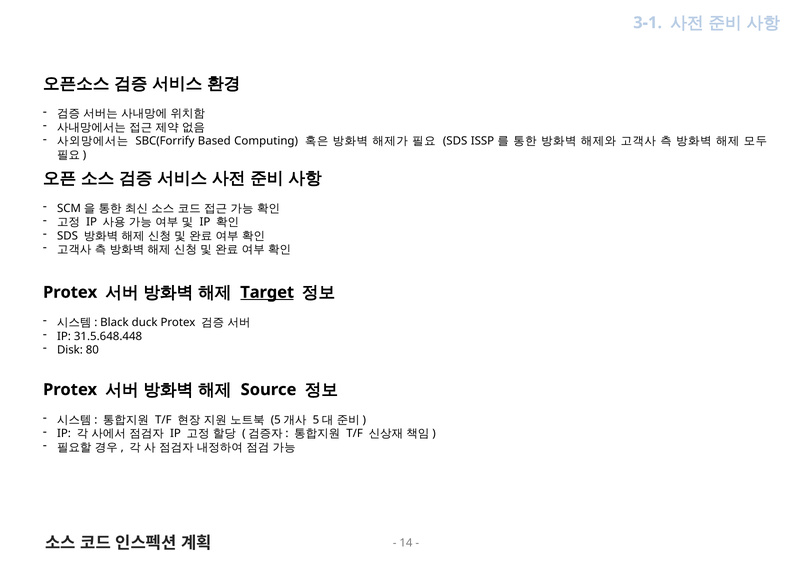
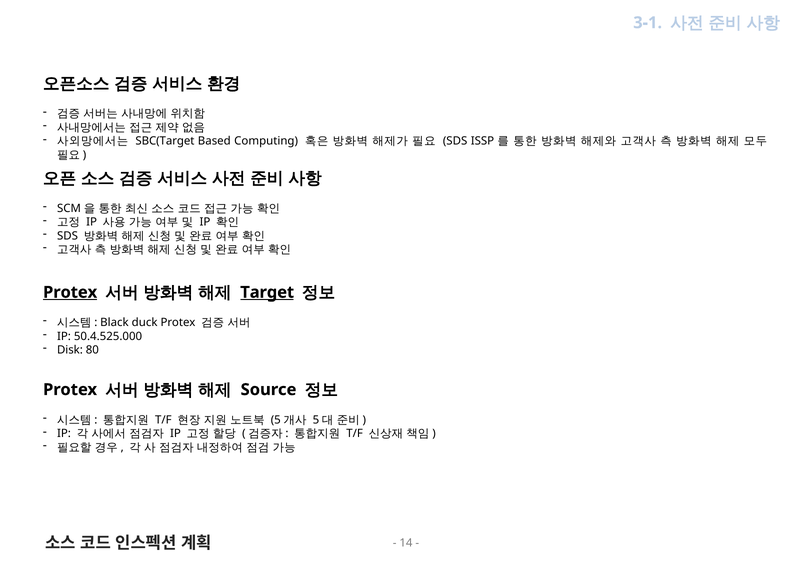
SBC(Forrify: SBC(Forrify -> SBC(Target (165, 141)
Protex underline: none -> present (70, 292)
31.5.648.448: 31.5.648.448 -> 50.4.525.000 (108, 336)
